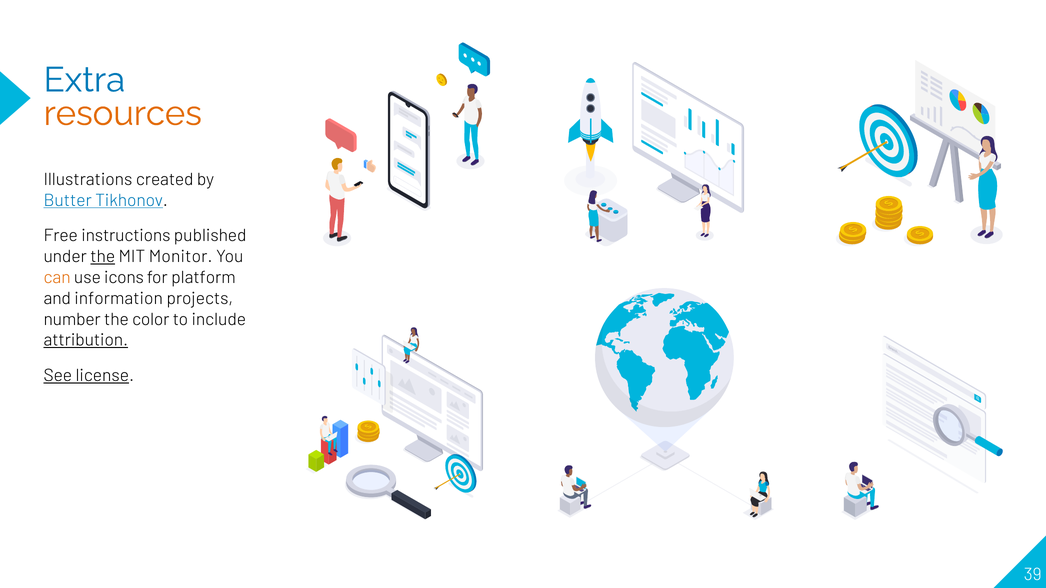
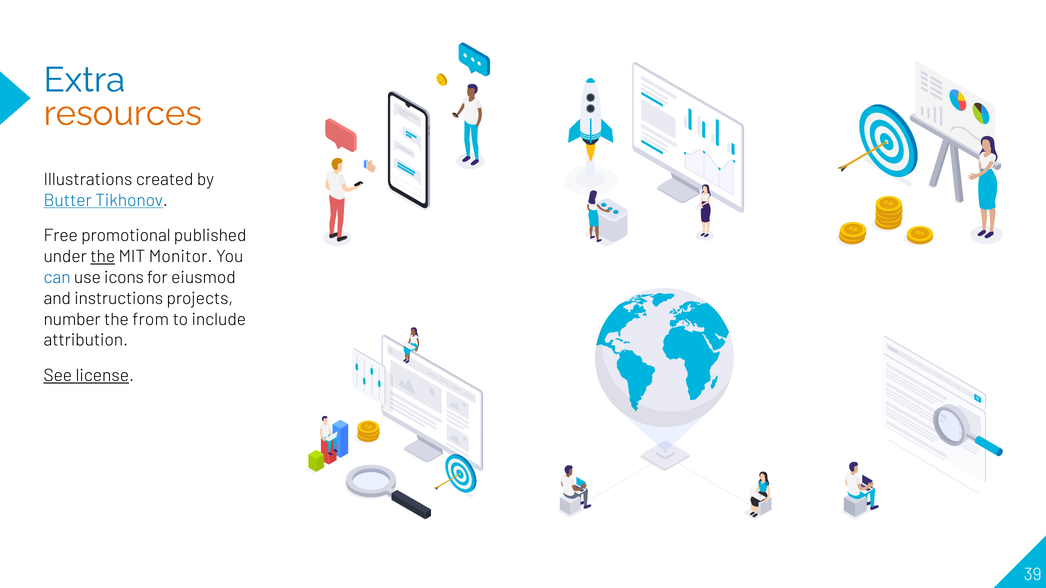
instructions: instructions -> promotional (126, 236)
can colour: orange -> blue (57, 278)
platform: platform -> eiusmod (203, 278)
information: information -> instructions (119, 299)
color: color -> from (151, 320)
attribution underline: present -> none (86, 340)
